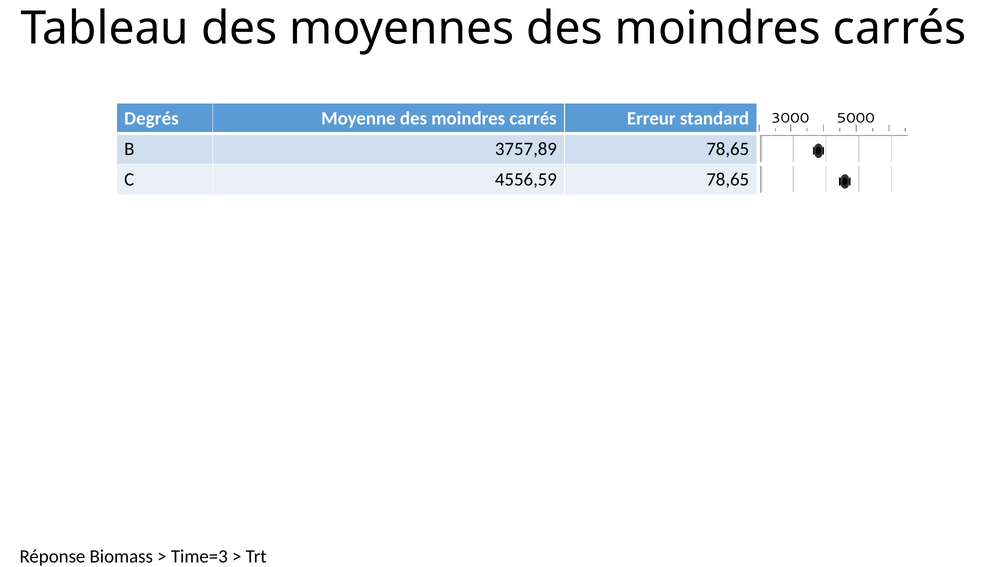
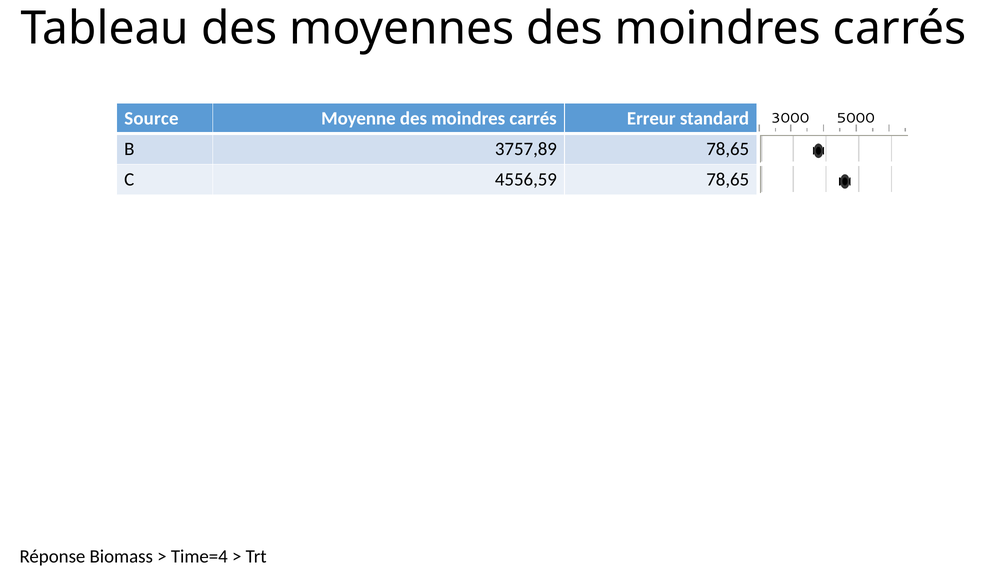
Degrés: Degrés -> Source (151, 118)
Time=3: Time=3 -> Time=4 (199, 556)
